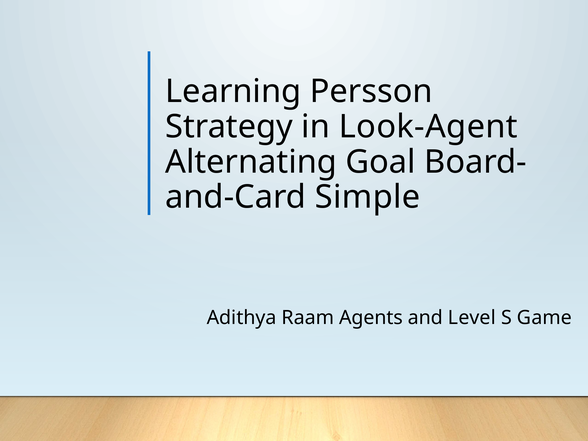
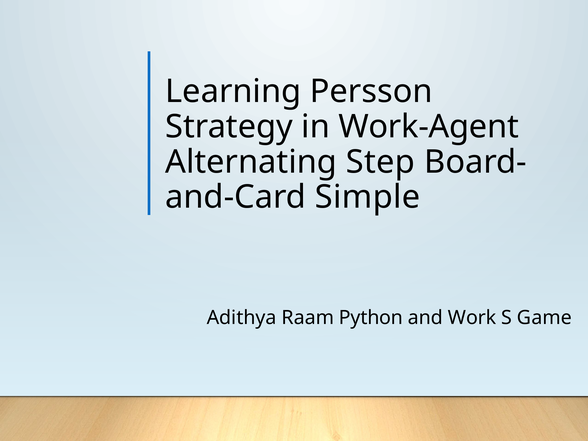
Look-Agent: Look-Agent -> Work-Agent (429, 127)
Goal: Goal -> Step (380, 162)
Agents: Agents -> Python (371, 318)
Level: Level -> Work (472, 318)
